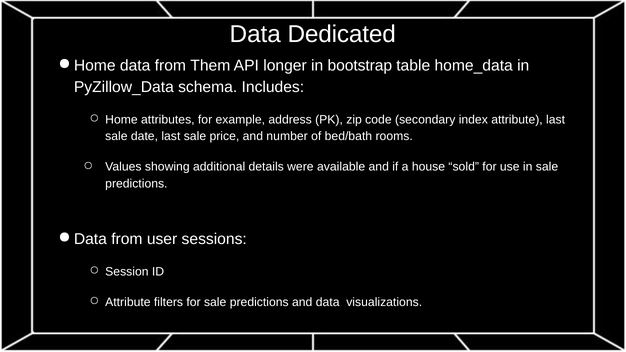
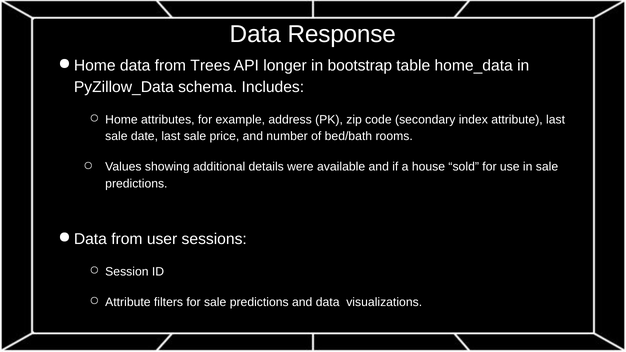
Dedicated: Dedicated -> Response (342, 34)
Them: Them -> Trees (210, 65)
